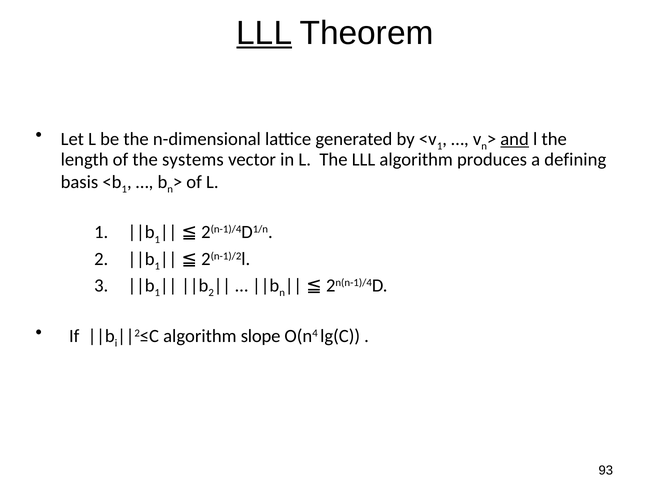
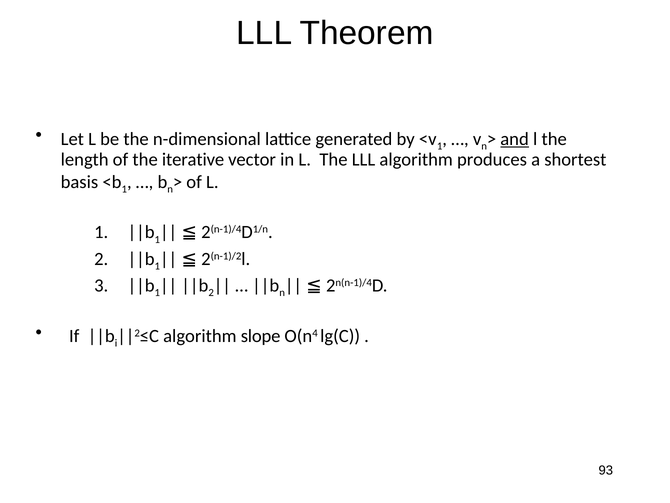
LLL underline: present -> none (264, 33)
systems: systems -> iterative (193, 159)
defining: defining -> shortest (575, 159)
